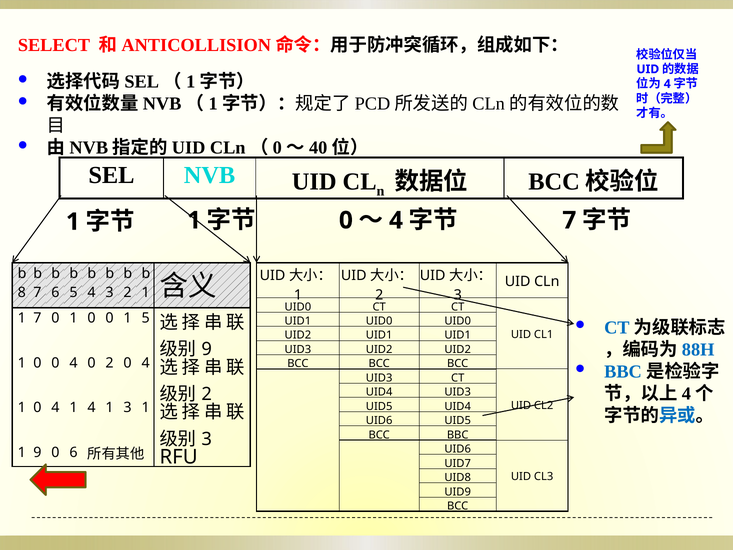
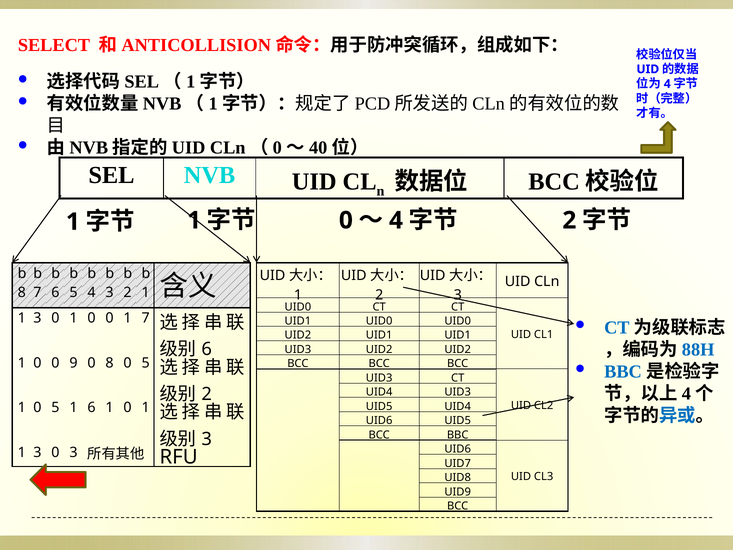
7: 7 -> 2 (569, 220)
7: 7 -> 3 (37, 318)
1 5: 5 -> 7 (146, 318)
9: 9 -> 6 (207, 349)
0 0 4: 4 -> 9 (73, 363)
0 2: 2 -> 8 (110, 363)
4: 4 -> 5 (146, 363)
1 0 4: 4 -> 5 (55, 408)
1 4: 4 -> 6 (91, 408)
3: 3 -> 0 (128, 408)
9: 9 -> 3 (37, 452)
0 6: 6 -> 3 (73, 452)
